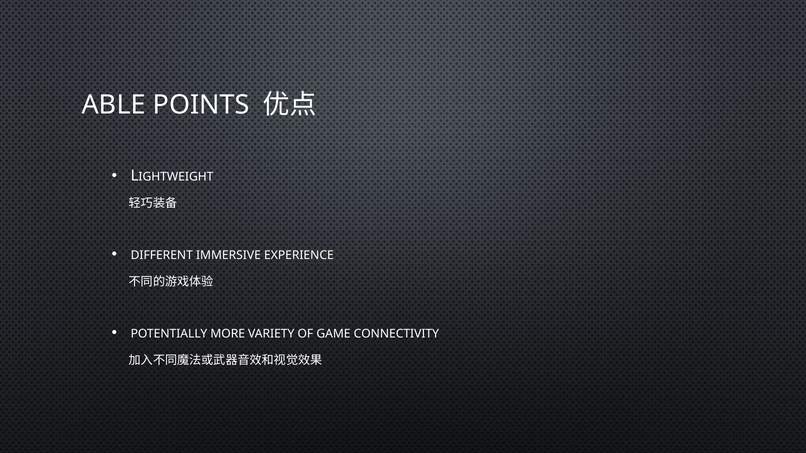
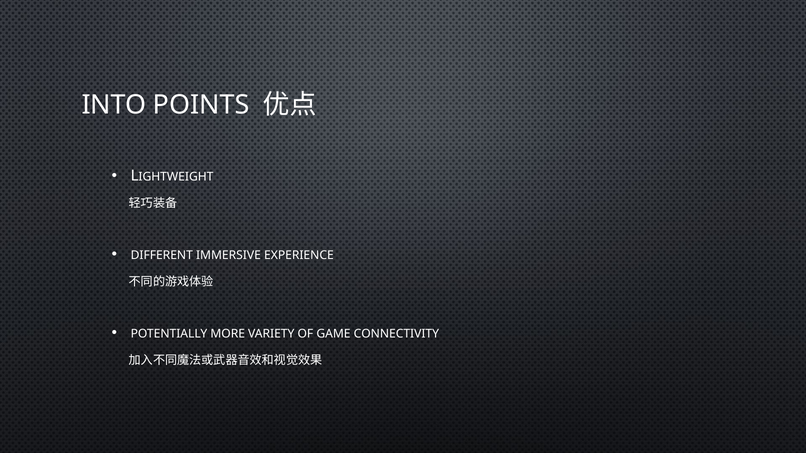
ABLE: ABLE -> INTO (114, 105)
